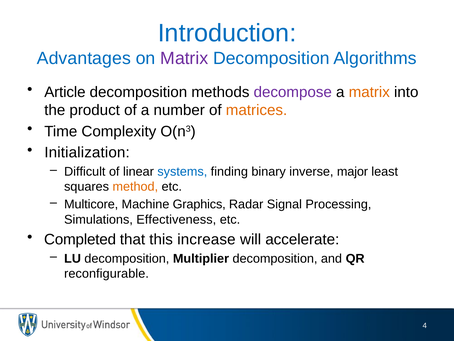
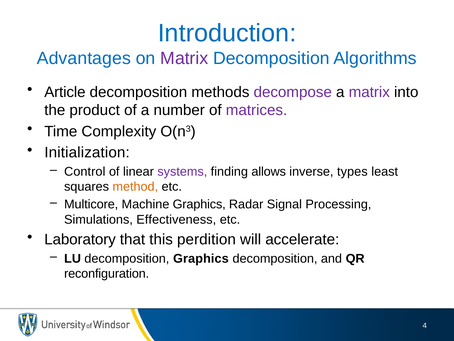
matrix colour: orange -> purple (369, 92)
matrices colour: orange -> purple (257, 110)
Difficult: Difficult -> Control (85, 171)
systems colour: blue -> purple (182, 171)
binary: binary -> allows (269, 171)
major: major -> types (352, 171)
Completed: Completed -> Laboratory (80, 239)
increase: increase -> perdition (206, 239)
decomposition Multiplier: Multiplier -> Graphics (201, 258)
reconfigurable: reconfigurable -> reconfiguration (107, 273)
